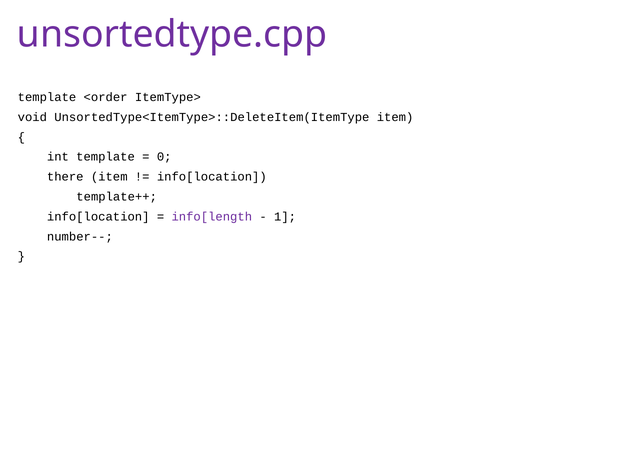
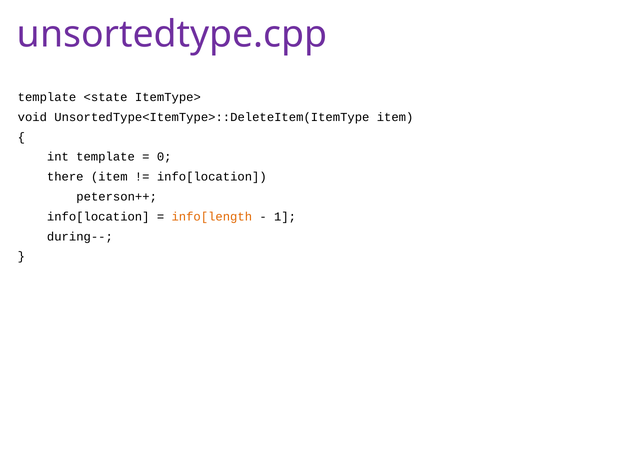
<order: <order -> <state (106, 97)
template++: template++ -> peterson++ (117, 196)
info[length colour: purple -> orange (212, 216)
number--: number-- -> during-- (80, 236)
